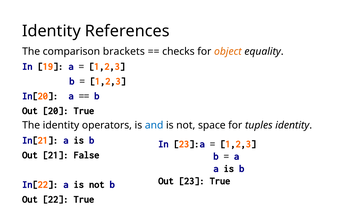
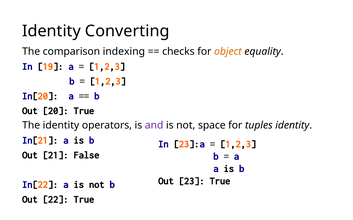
References: References -> Converting (127, 31)
brackets: brackets -> indexing (124, 52)
and colour: blue -> purple (154, 126)
